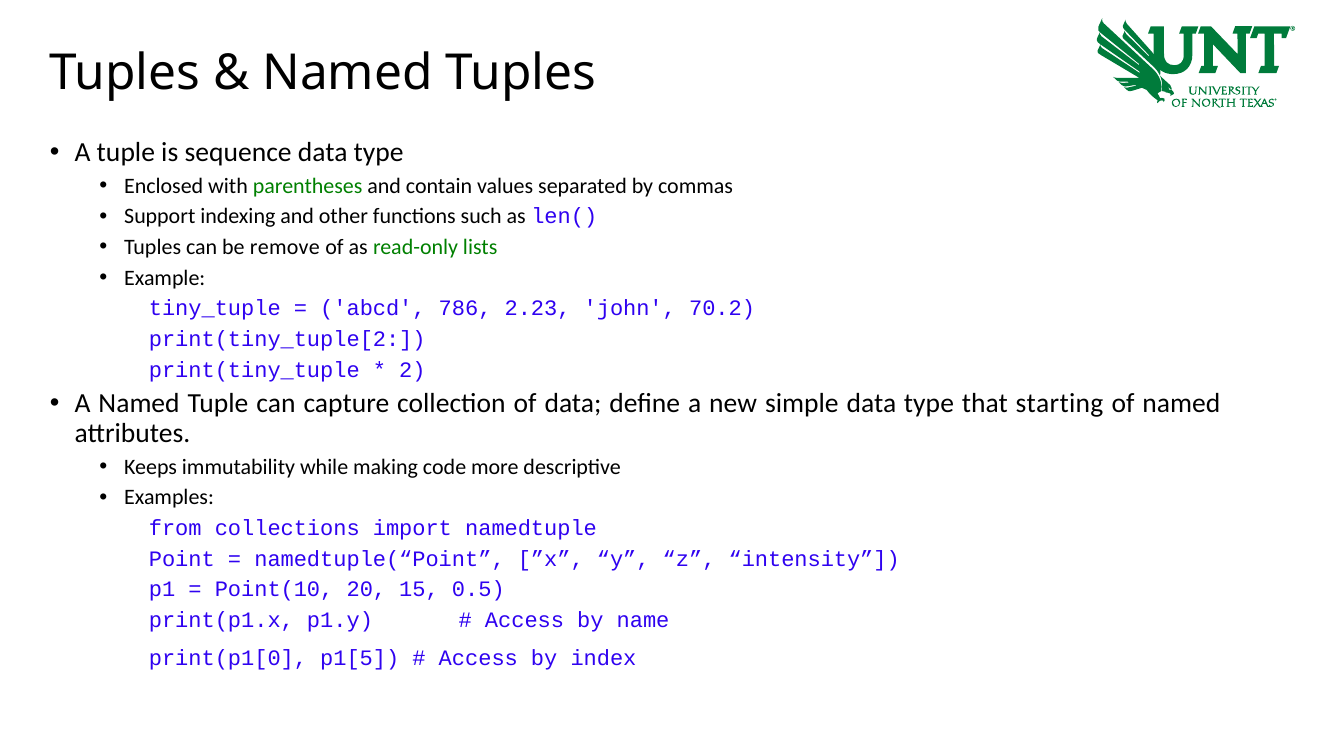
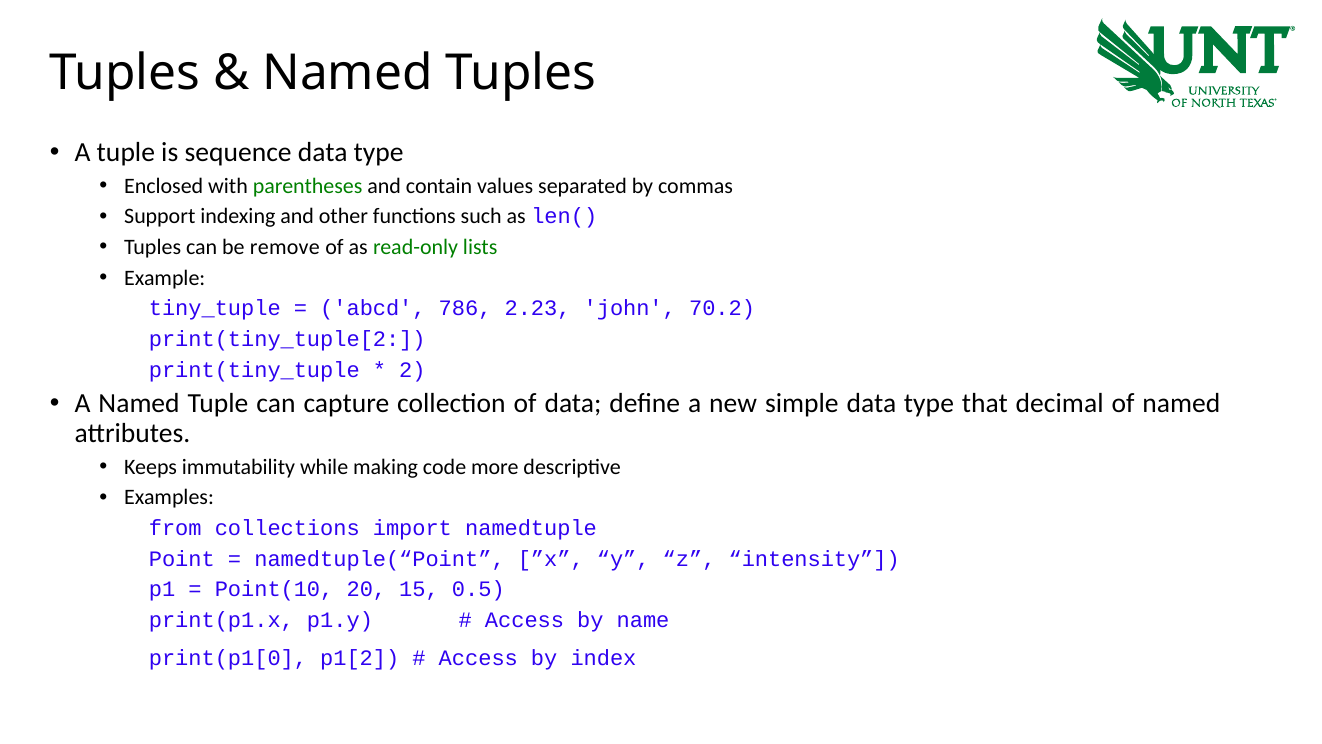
starting: starting -> decimal (1060, 403)
p1[5: p1[5 -> p1[2 (360, 657)
